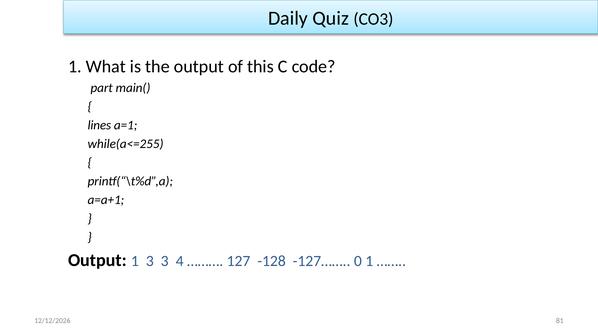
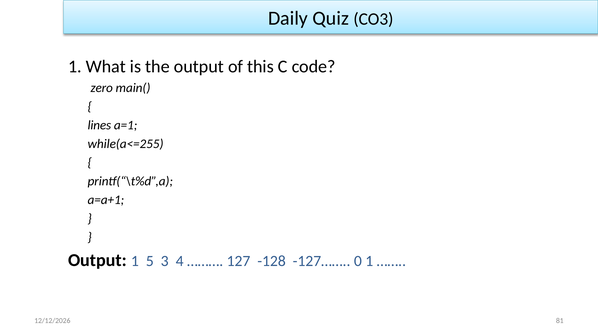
part: part -> zero (102, 88)
1 3: 3 -> 5 (150, 261)
